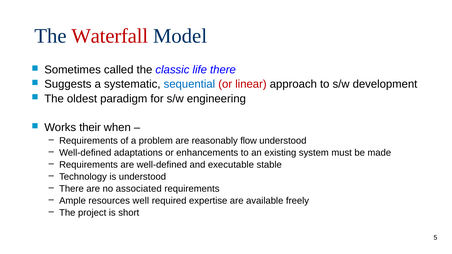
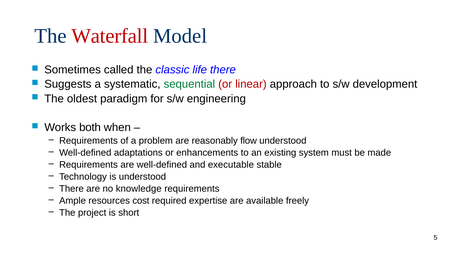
sequential colour: blue -> green (189, 84)
their: their -> both (90, 128)
associated: associated -> knowledge (139, 189)
well: well -> cost (141, 201)
